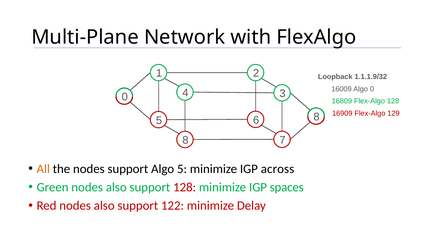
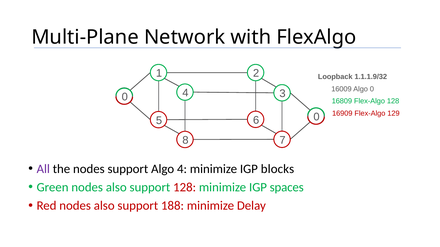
5 8: 8 -> 0 (317, 117)
All colour: orange -> purple (43, 169)
Algo 5: 5 -> 4 (182, 169)
across: across -> blocks (278, 169)
122: 122 -> 188 (173, 206)
